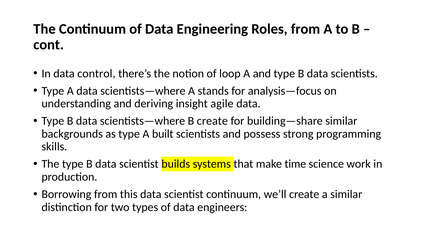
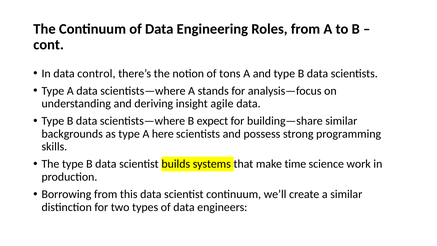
loop: loop -> tons (230, 73)
B create: create -> expect (212, 121)
built: built -> here (163, 134)
